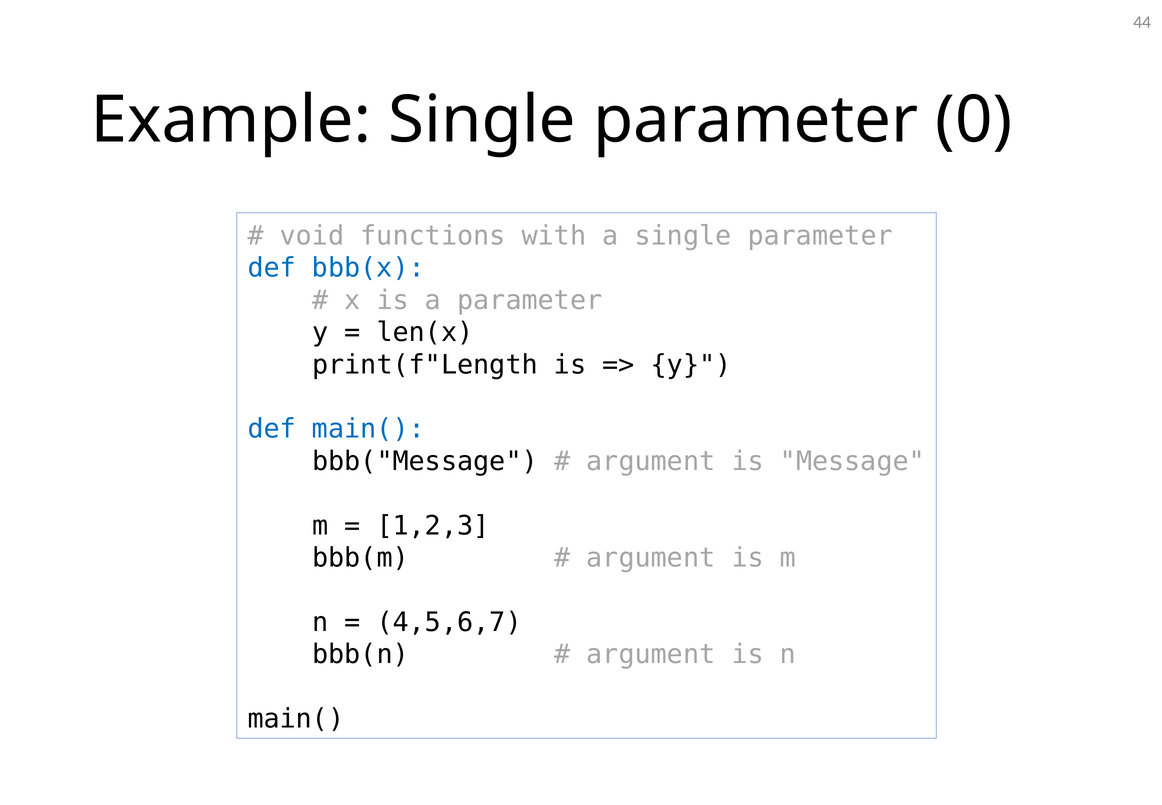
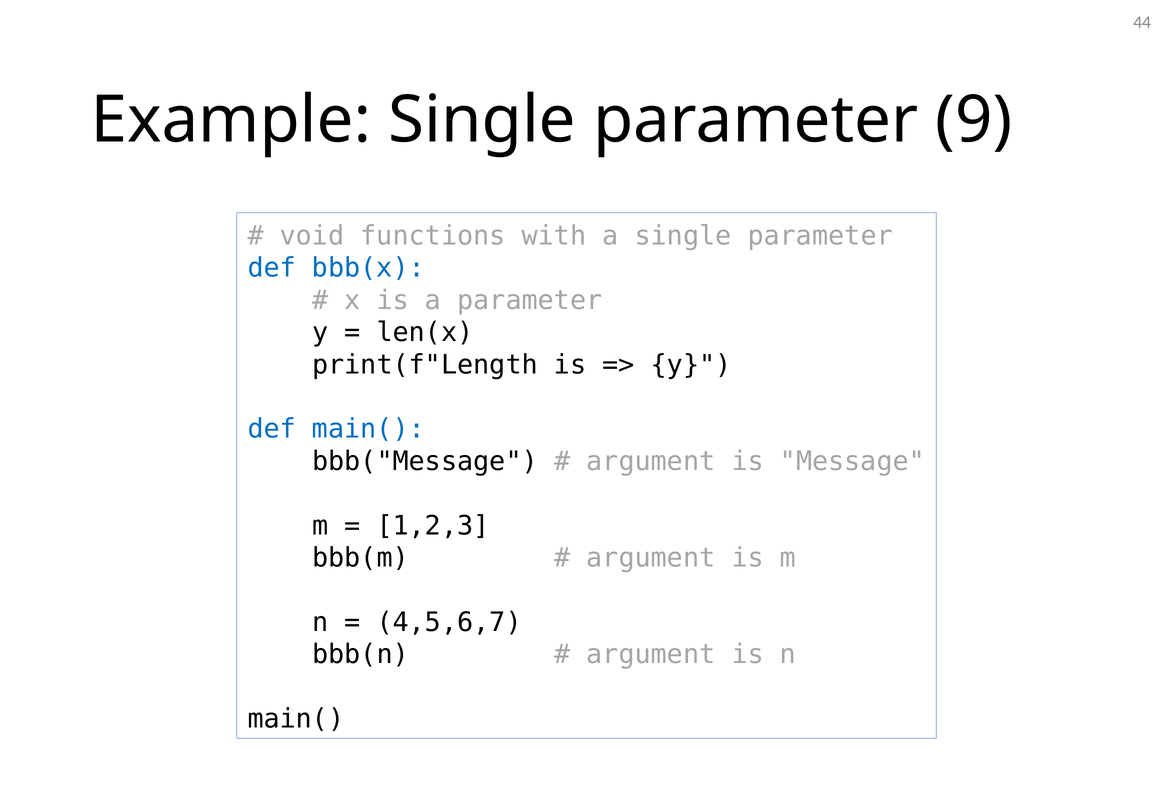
0: 0 -> 9 (974, 120)
